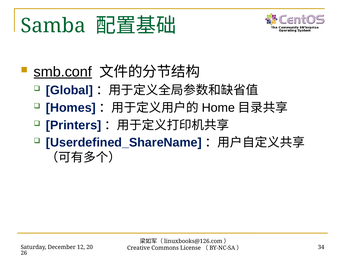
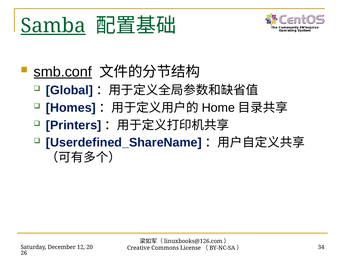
Samba underline: none -> present (53, 26)
